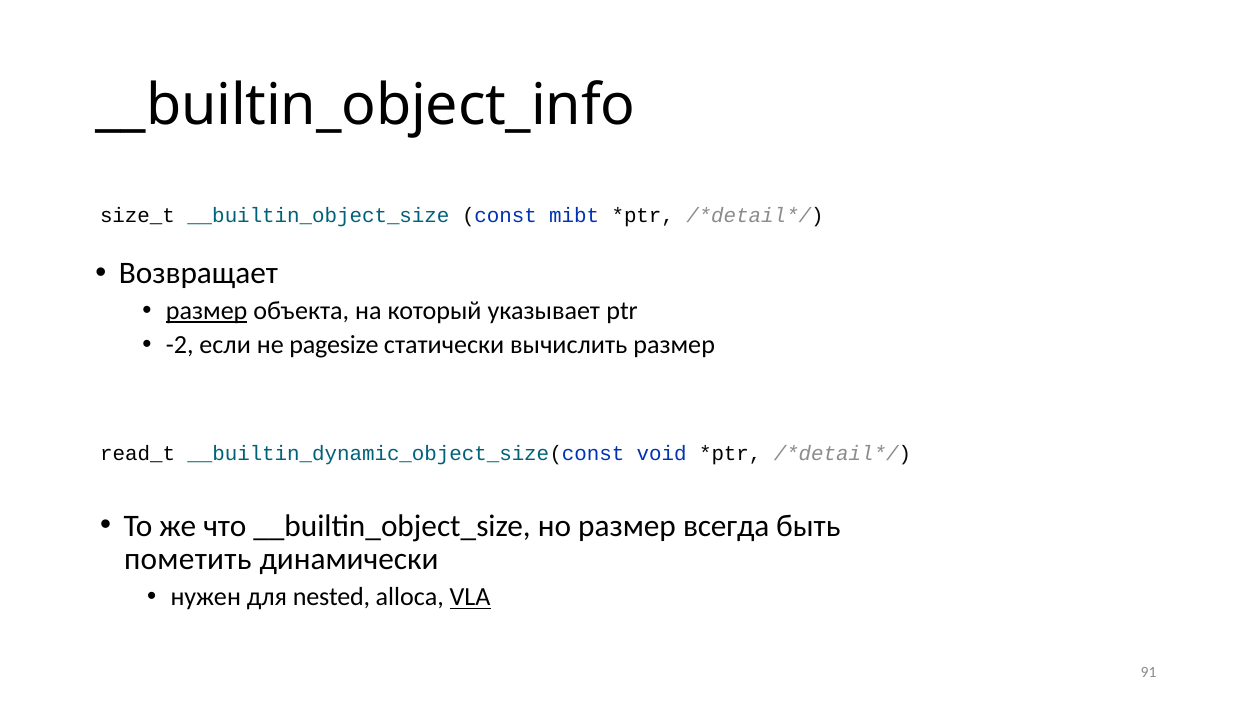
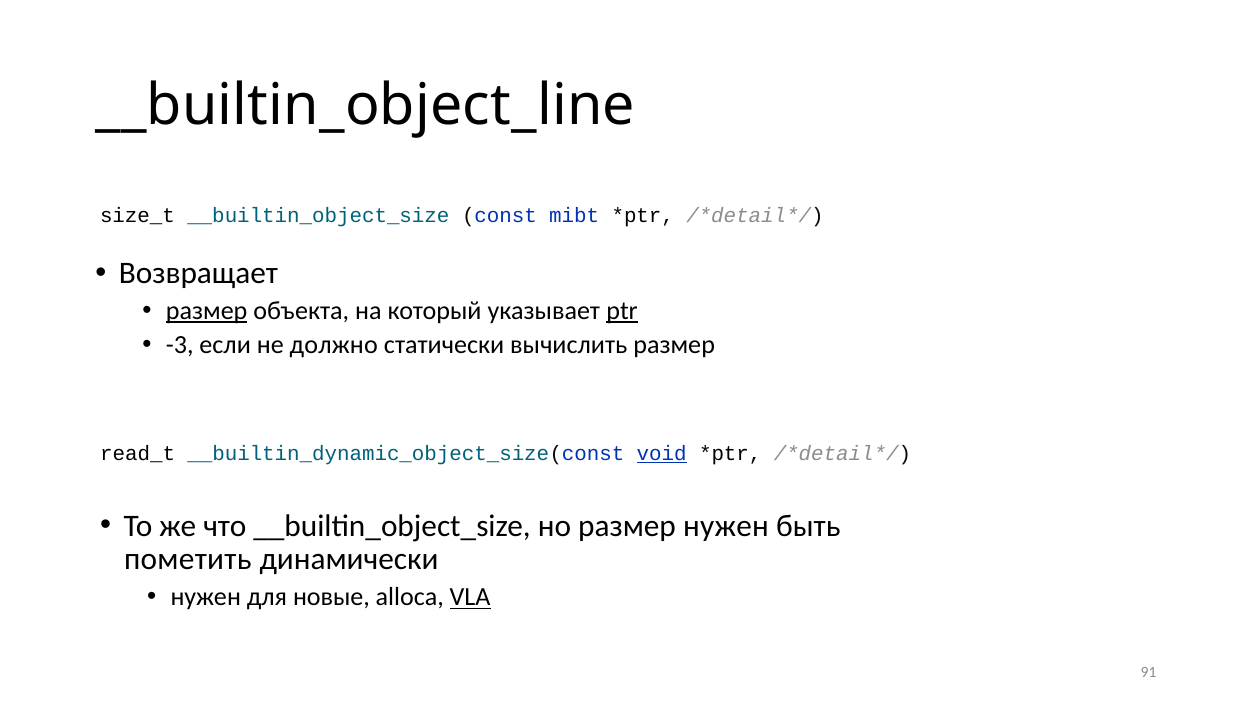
__builtin_object_info: __builtin_object_info -> __builtin_object_line (365, 105)
ptr underline: none -> present (622, 311)
-2: -2 -> -3 (180, 345)
pagesize: pagesize -> должно (334, 345)
void underline: none -> present (662, 454)
размер всегда: всегда -> нужен (726, 526)
nested: nested -> новые (331, 597)
